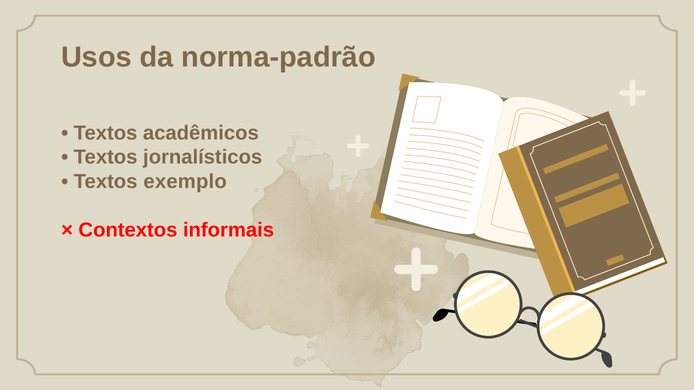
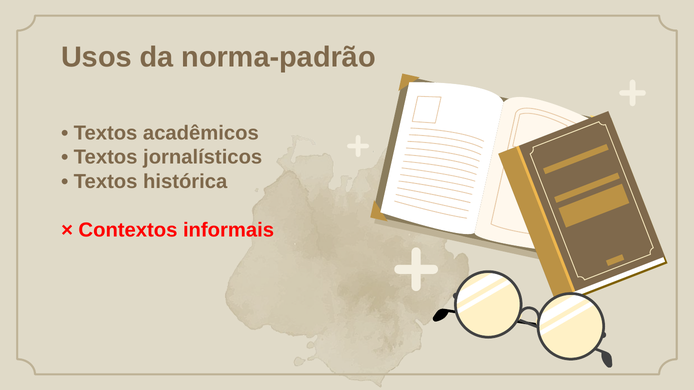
exemplo: exemplo -> histórica (185, 182)
